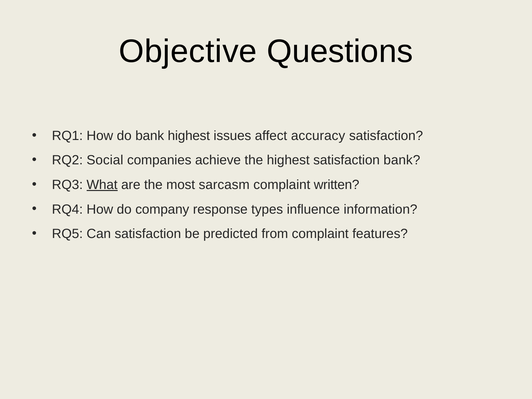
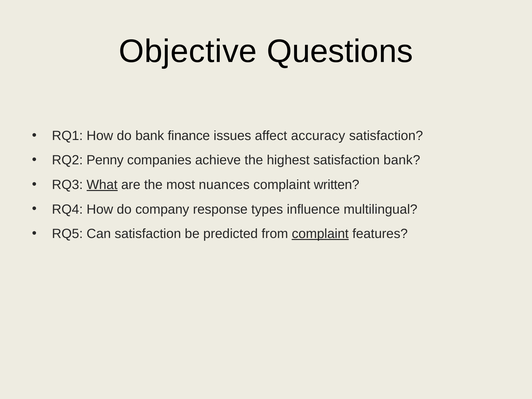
bank highest: highest -> finance (189, 136)
Social: Social -> Penny (105, 160)
sarcasm: sarcasm -> nuances (224, 185)
information: information -> multilingual (381, 209)
complaint underline: none -> present (320, 234)
